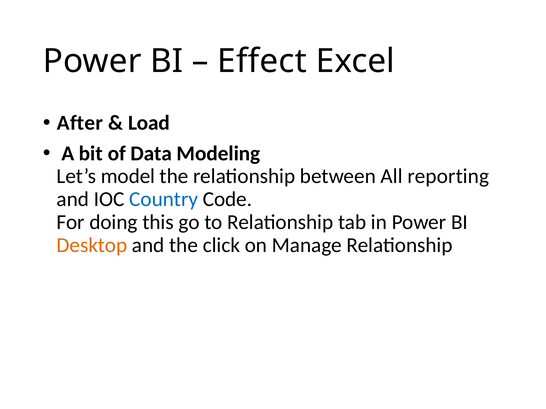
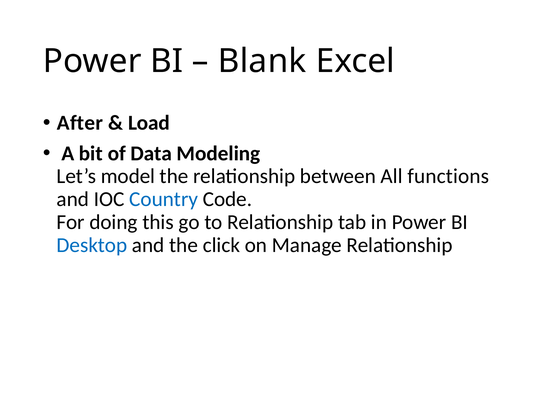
Effect: Effect -> Blank (262, 61)
reporting: reporting -> functions (448, 177)
Desktop colour: orange -> blue (92, 245)
